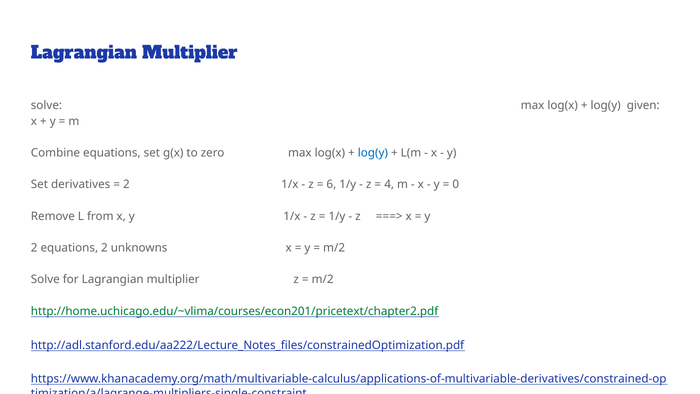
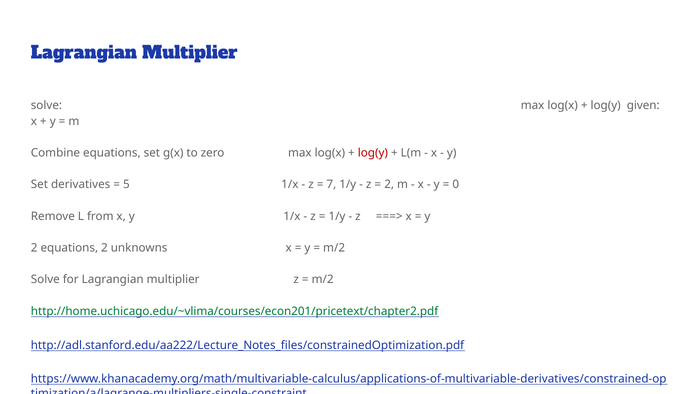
log(y colour: blue -> red (373, 153)
2: 2 -> 5 (126, 184)
6: 6 -> 7 (331, 184)
4: 4 -> 2 (389, 184)
